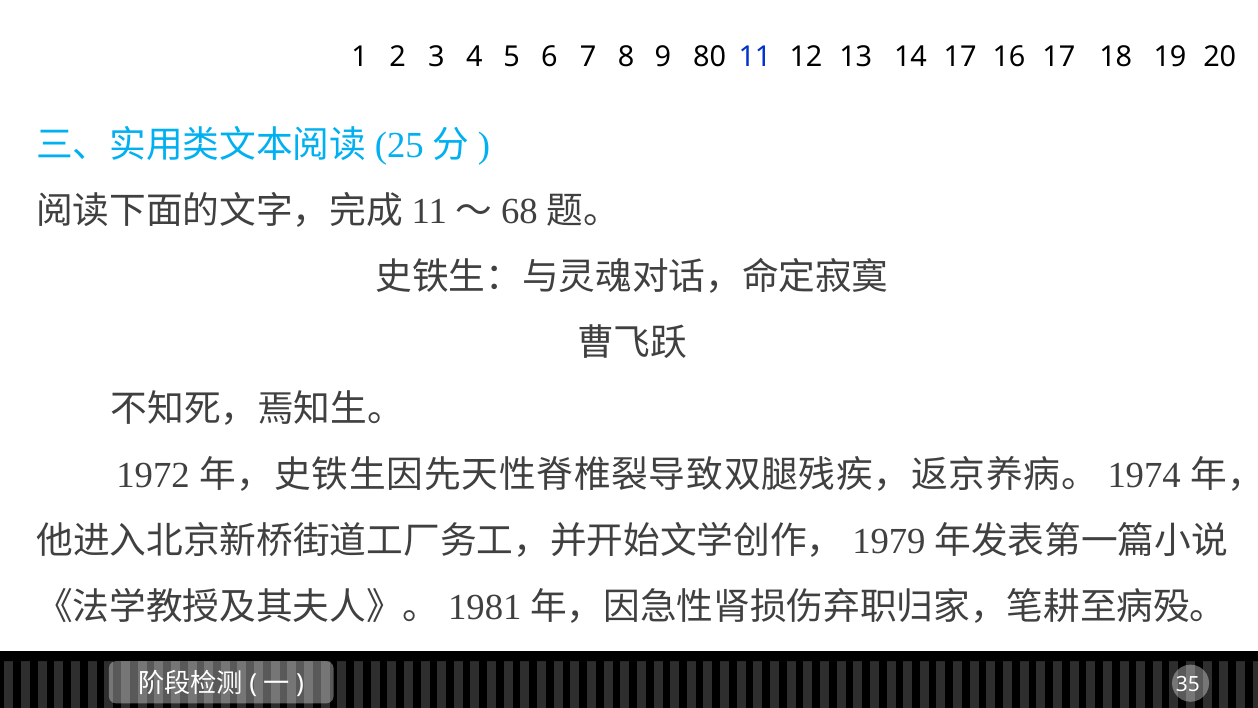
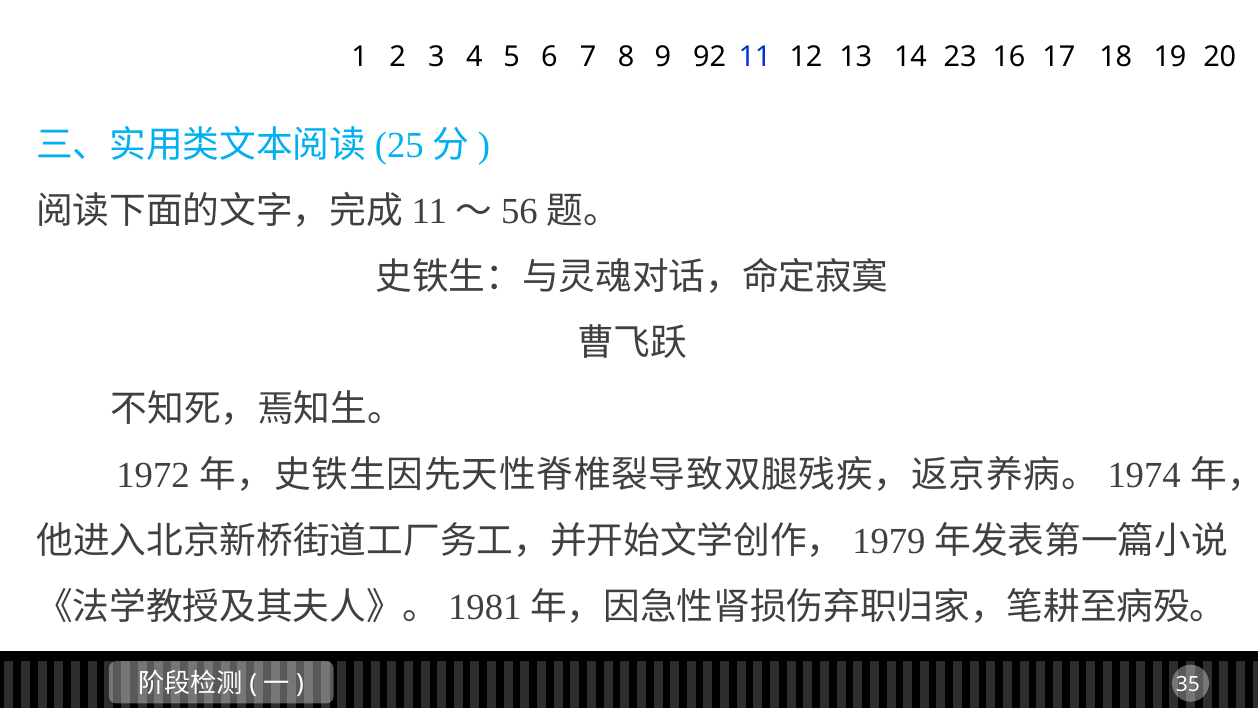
80: 80 -> 92 (710, 57)
14 17: 17 -> 23 (960, 57)
68: 68 -> 56 (519, 211)
